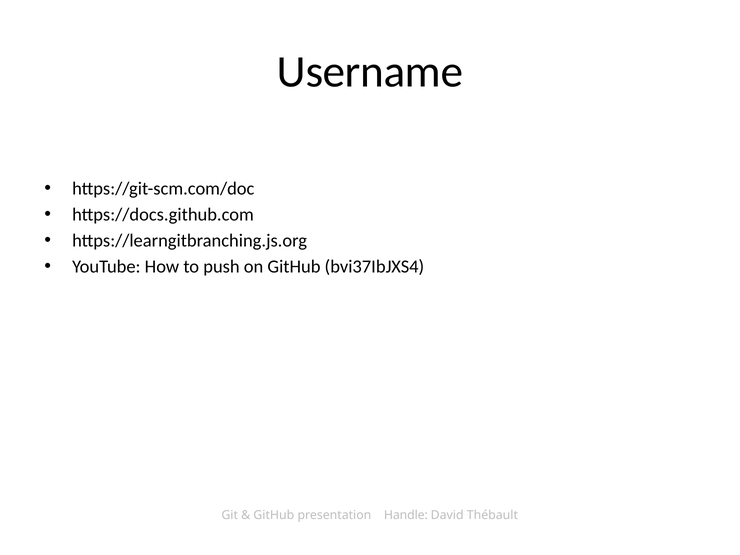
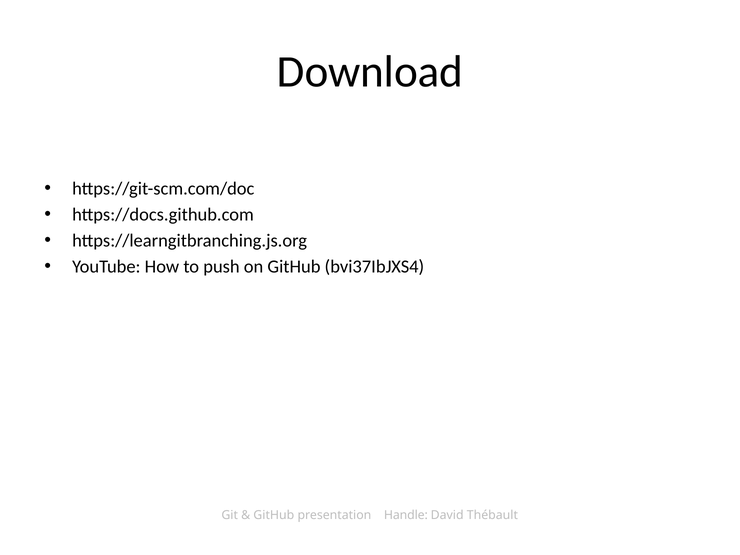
Username: Username -> Download (370, 72)
